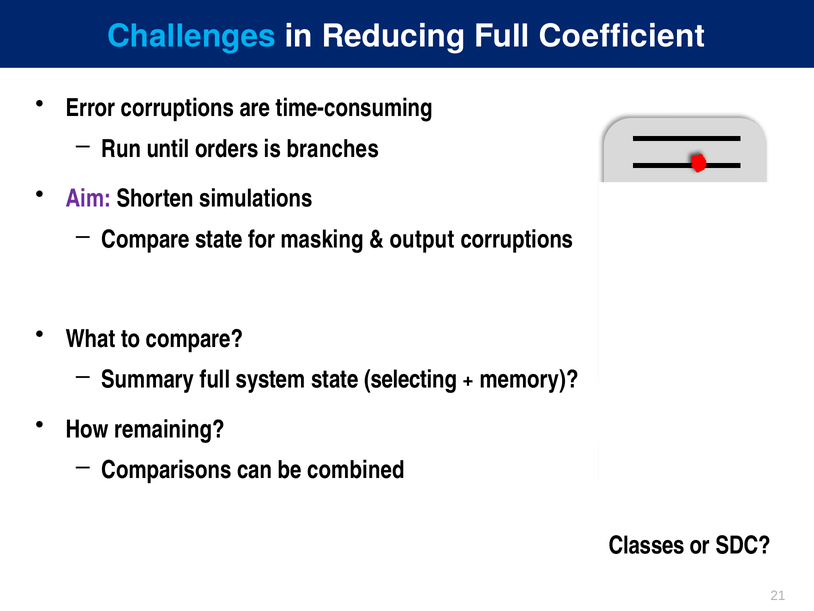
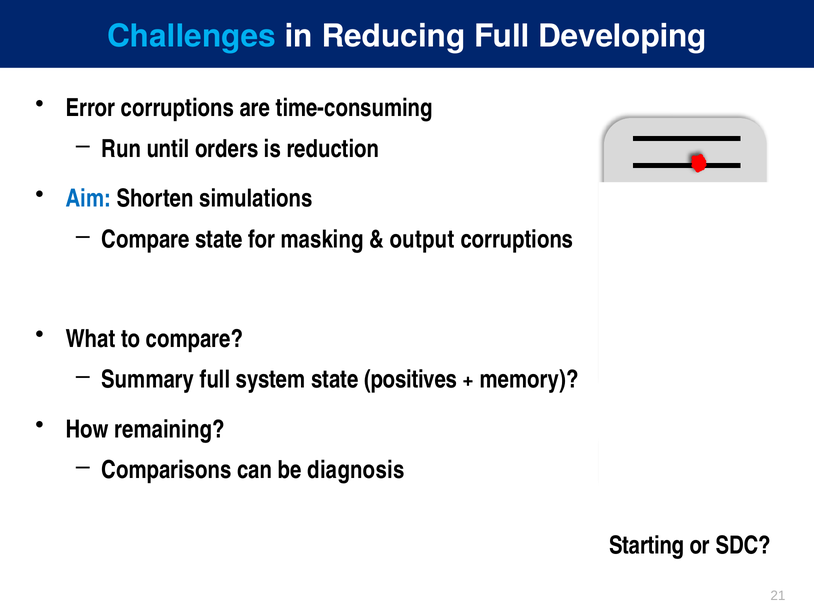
Coefficient: Coefficient -> Developing (622, 36)
branches: branches -> reduction (333, 149)
Aim colour: purple -> blue (88, 198)
selecting: selecting -> positives (411, 379)
combined: combined -> diagnosis (356, 470)
Classes: Classes -> Starting (647, 545)
